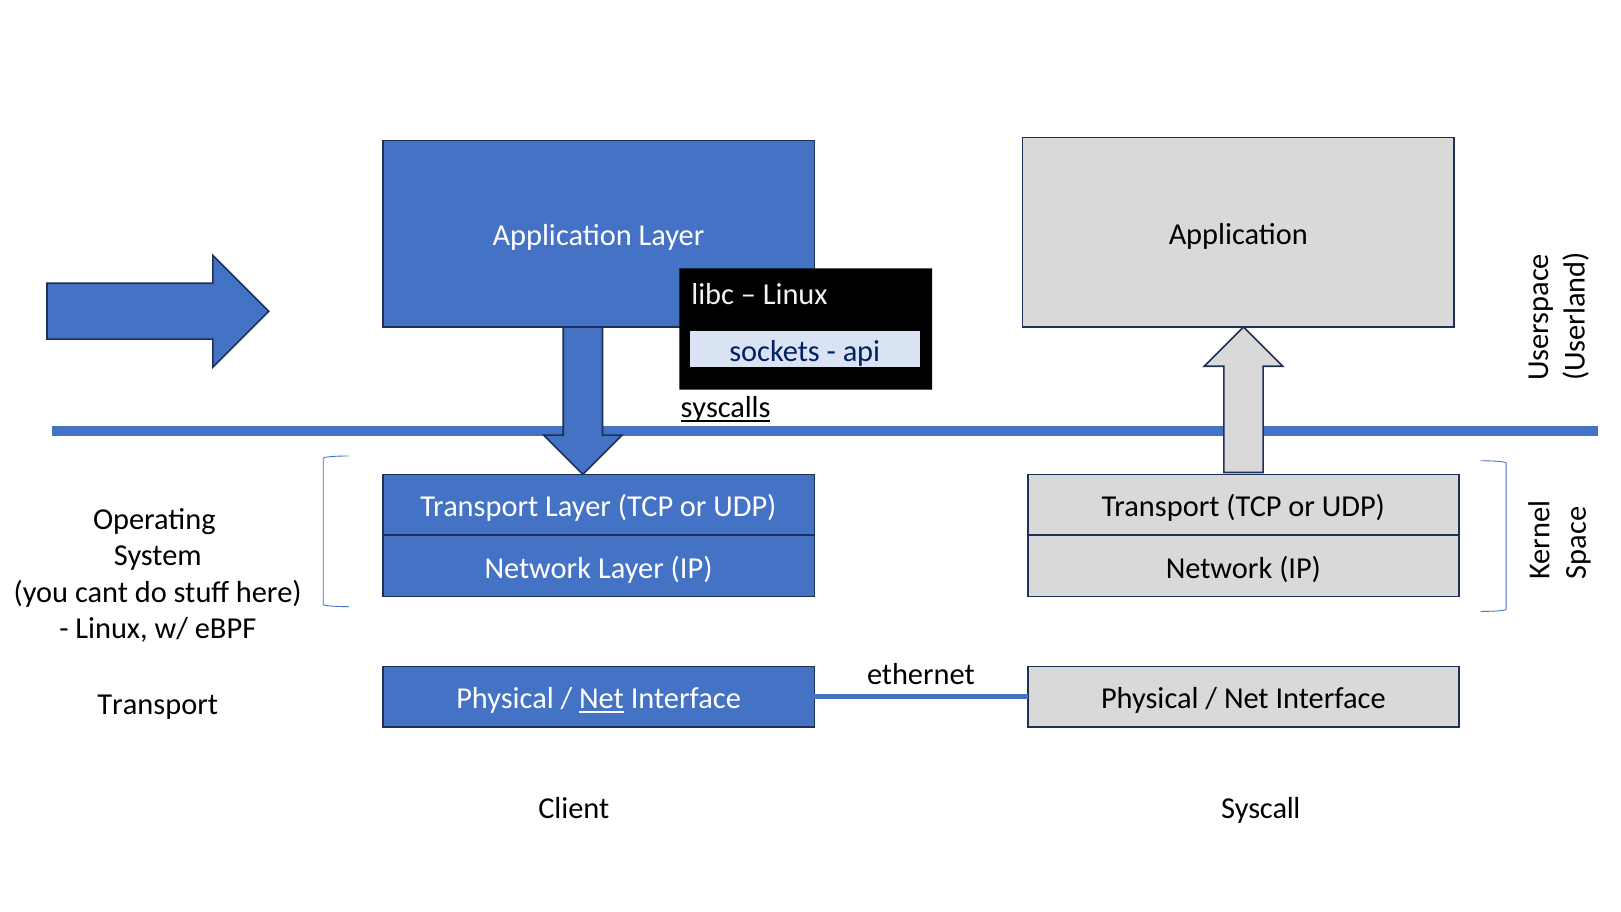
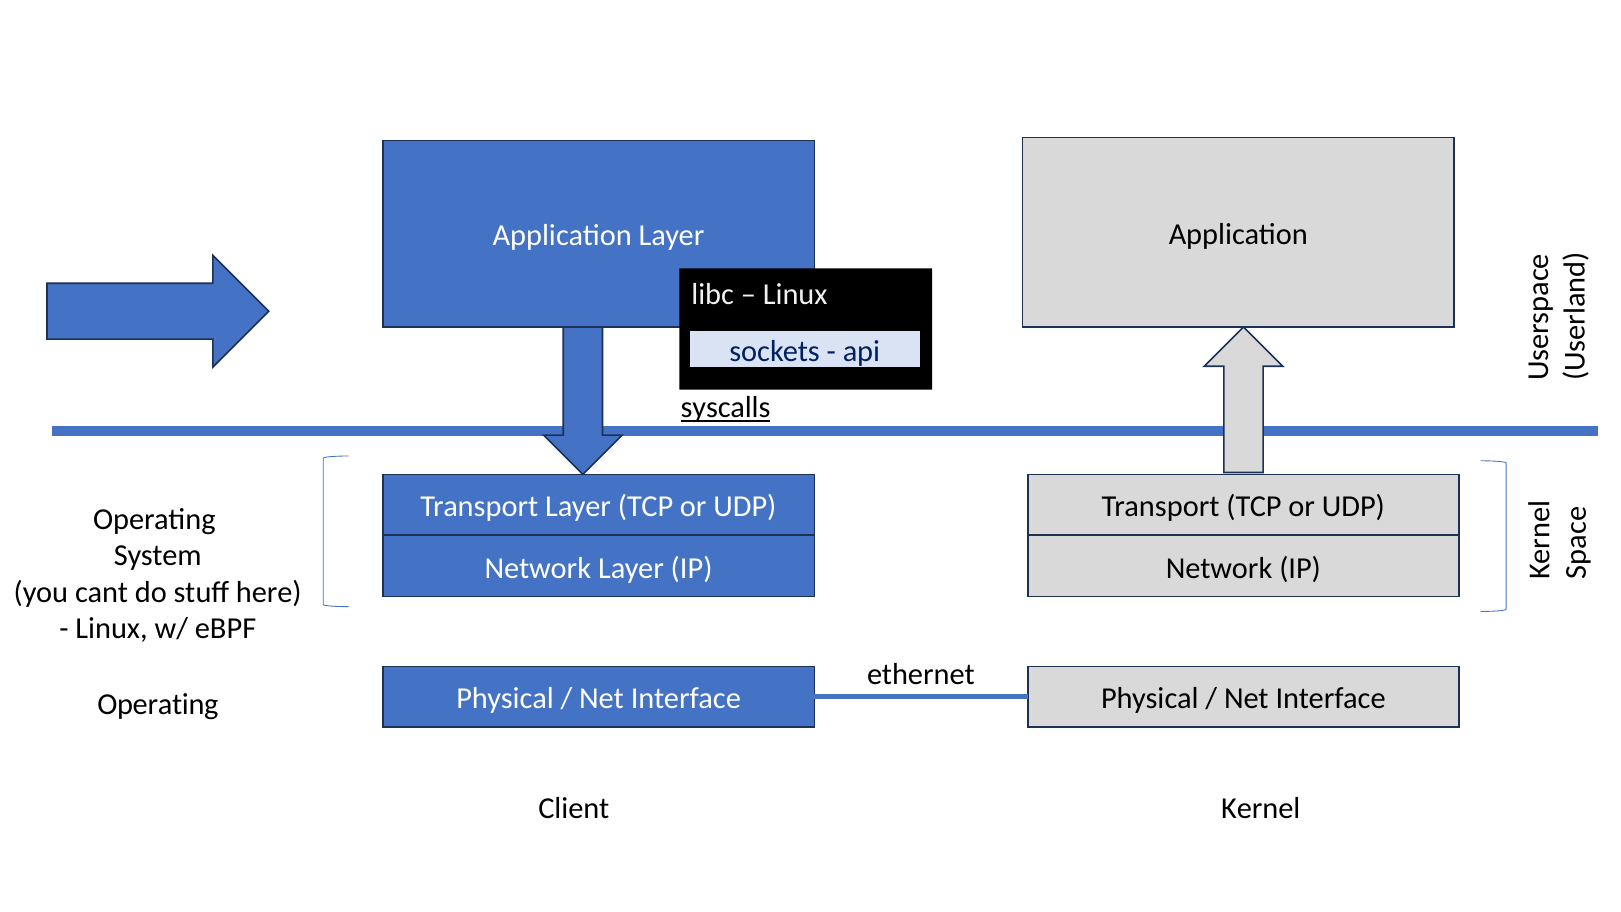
Net underline: present -> none (602, 699)
Transport: Transport -> Operating (158, 704)
Syscall: Syscall -> Kernel (1261, 808)
